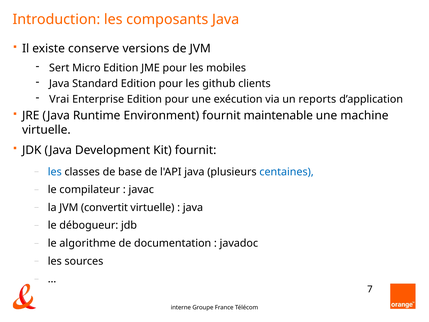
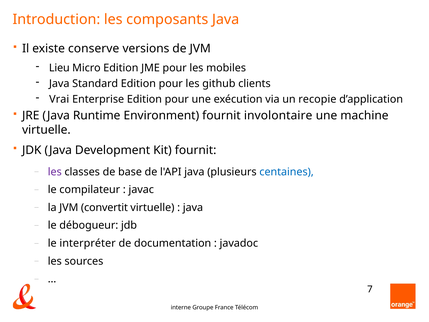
Sert: Sert -> Lieu (59, 68)
reports: reports -> recopie (317, 99)
maintenable: maintenable -> involontaire (278, 116)
les colour: blue -> purple (55, 172)
algorithme: algorithme -> interpréter (88, 243)
